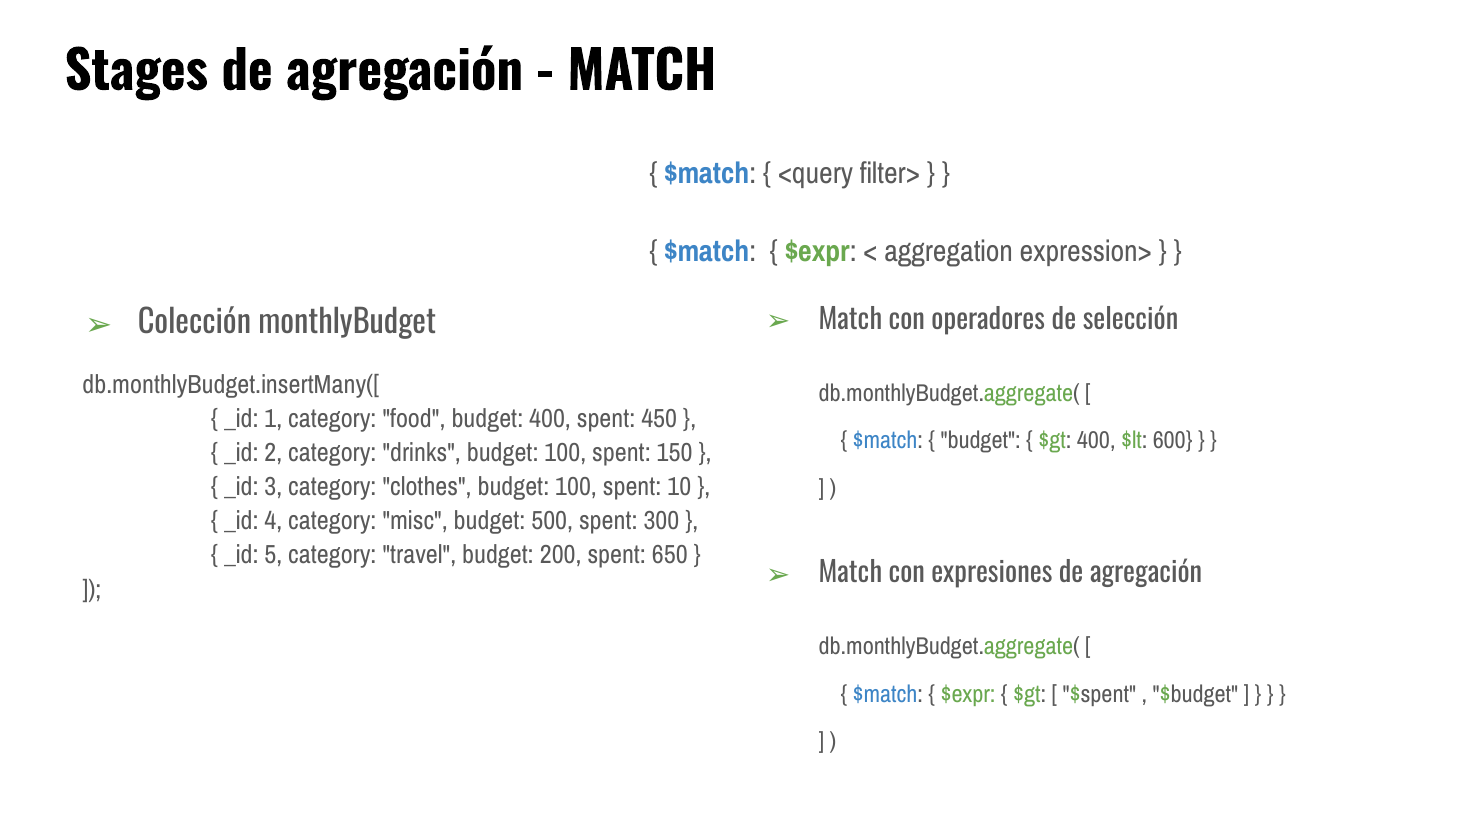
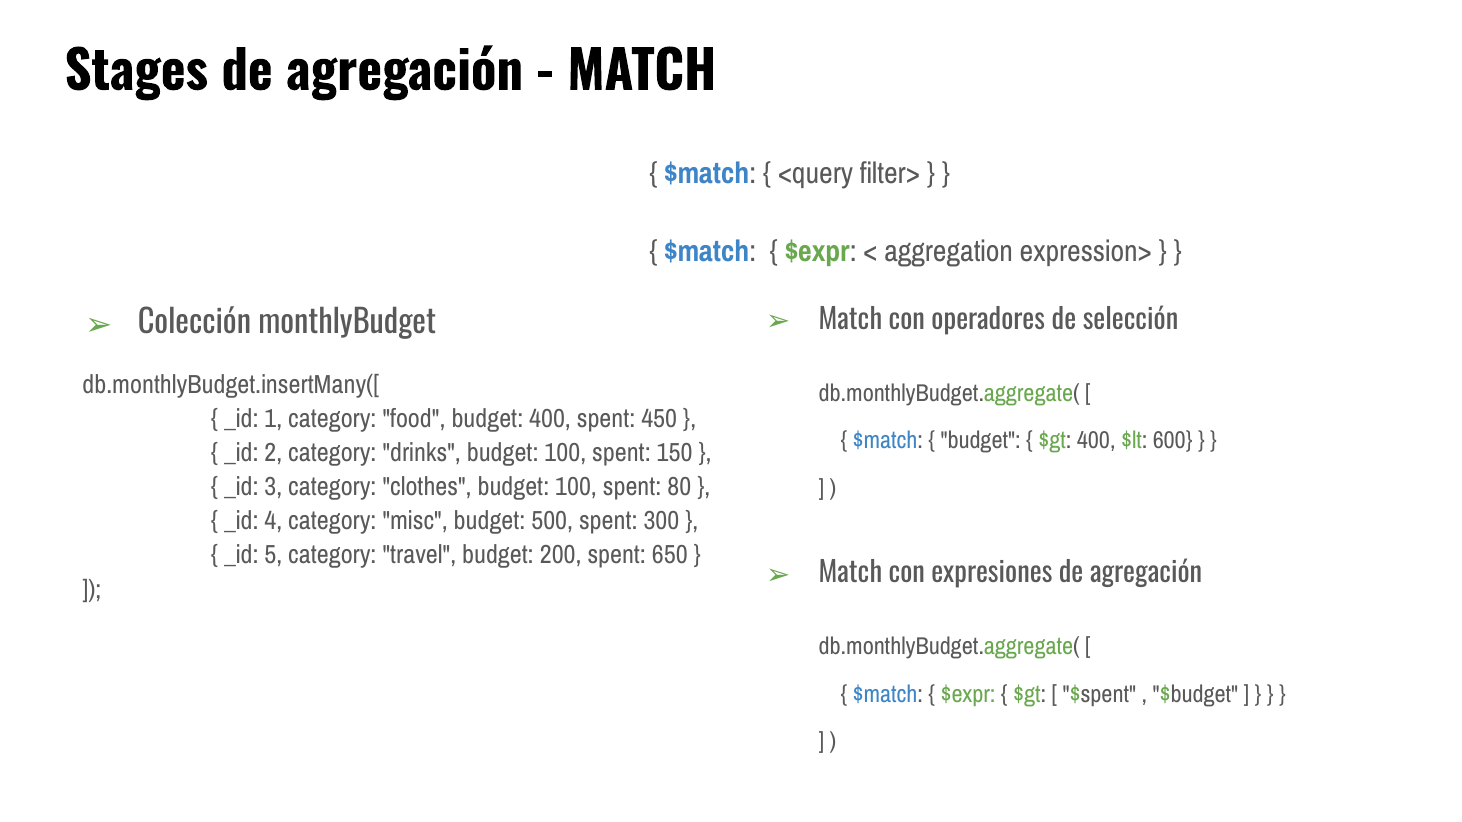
10: 10 -> 80 (679, 486)
